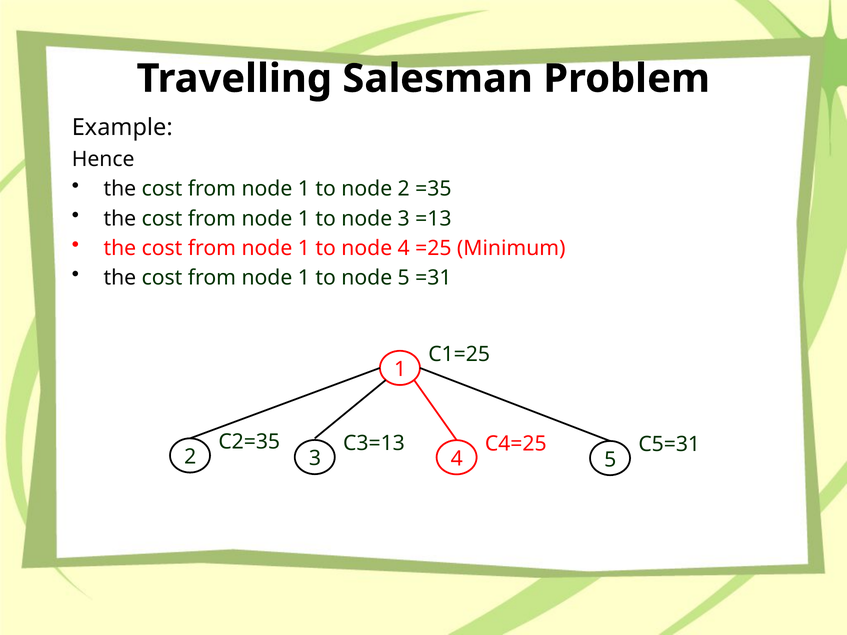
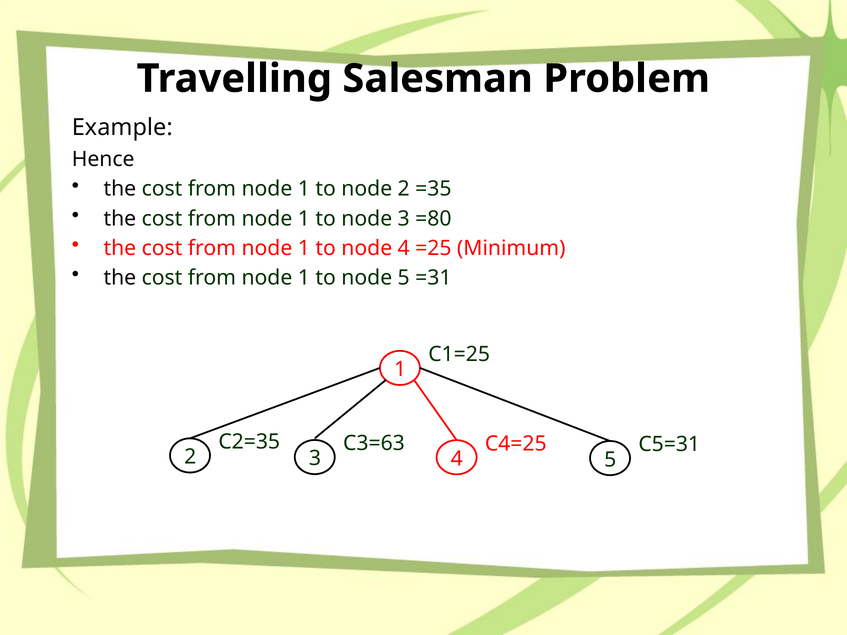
=13: =13 -> =80 (433, 219)
C3=13: C3=13 -> C3=63 (374, 444)
